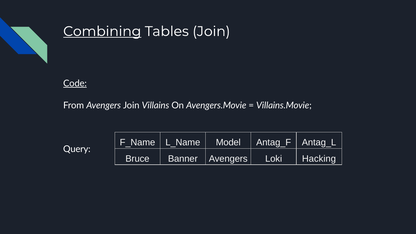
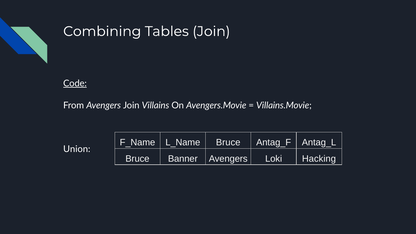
Combining underline: present -> none (102, 31)
Model: Model -> Bruce (228, 143)
Query: Query -> Union (77, 149)
